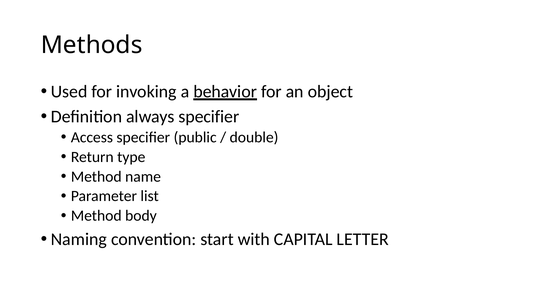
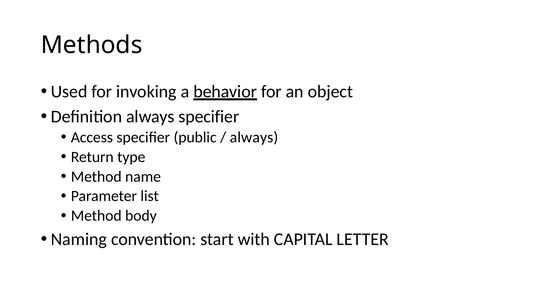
double: double -> always (254, 137)
